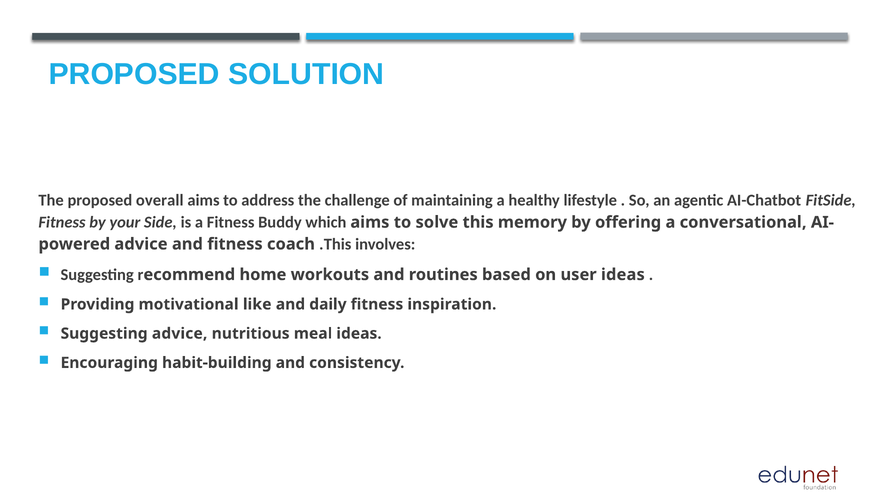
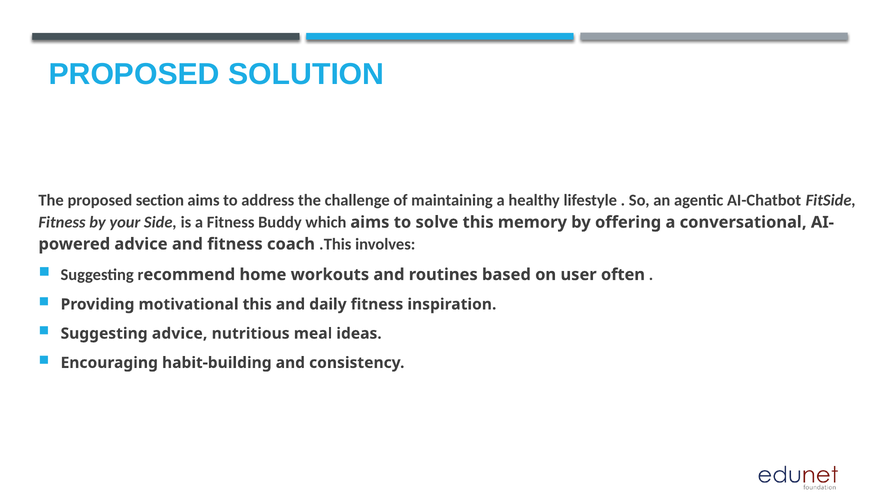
overall: overall -> section (160, 201)
user ideas: ideas -> often (623, 275)
motivational like: like -> this (257, 304)
